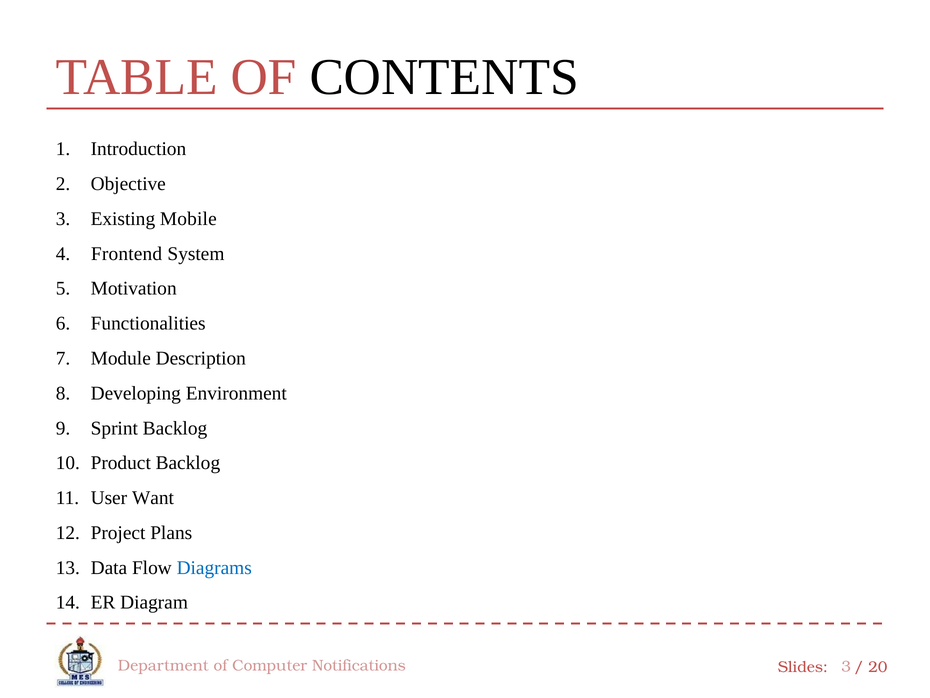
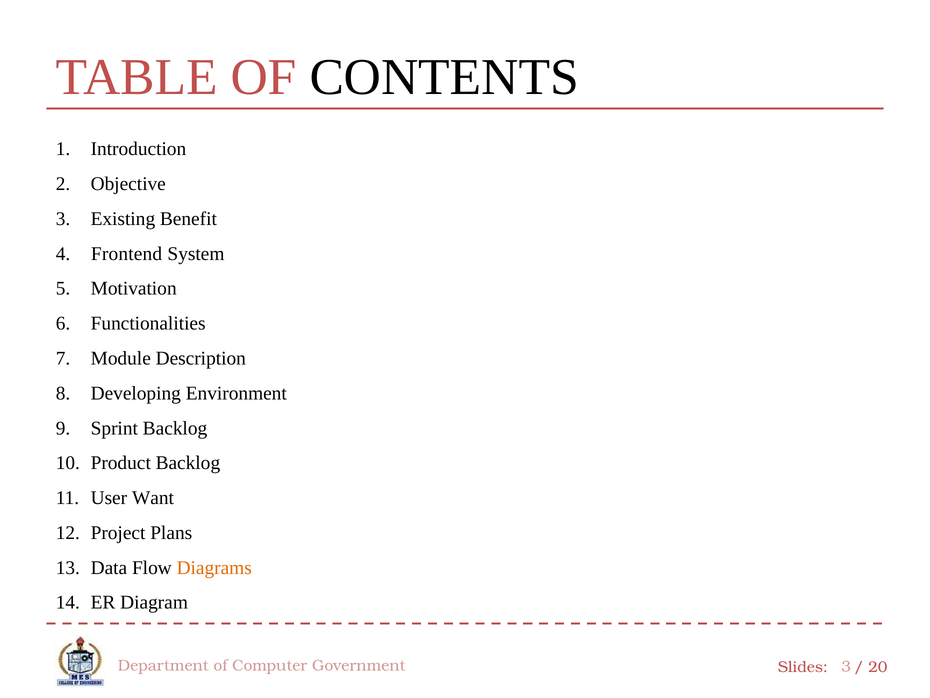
Mobile: Mobile -> Benefit (188, 219)
Diagrams colour: blue -> orange (214, 567)
Notifications: Notifications -> Government (359, 665)
